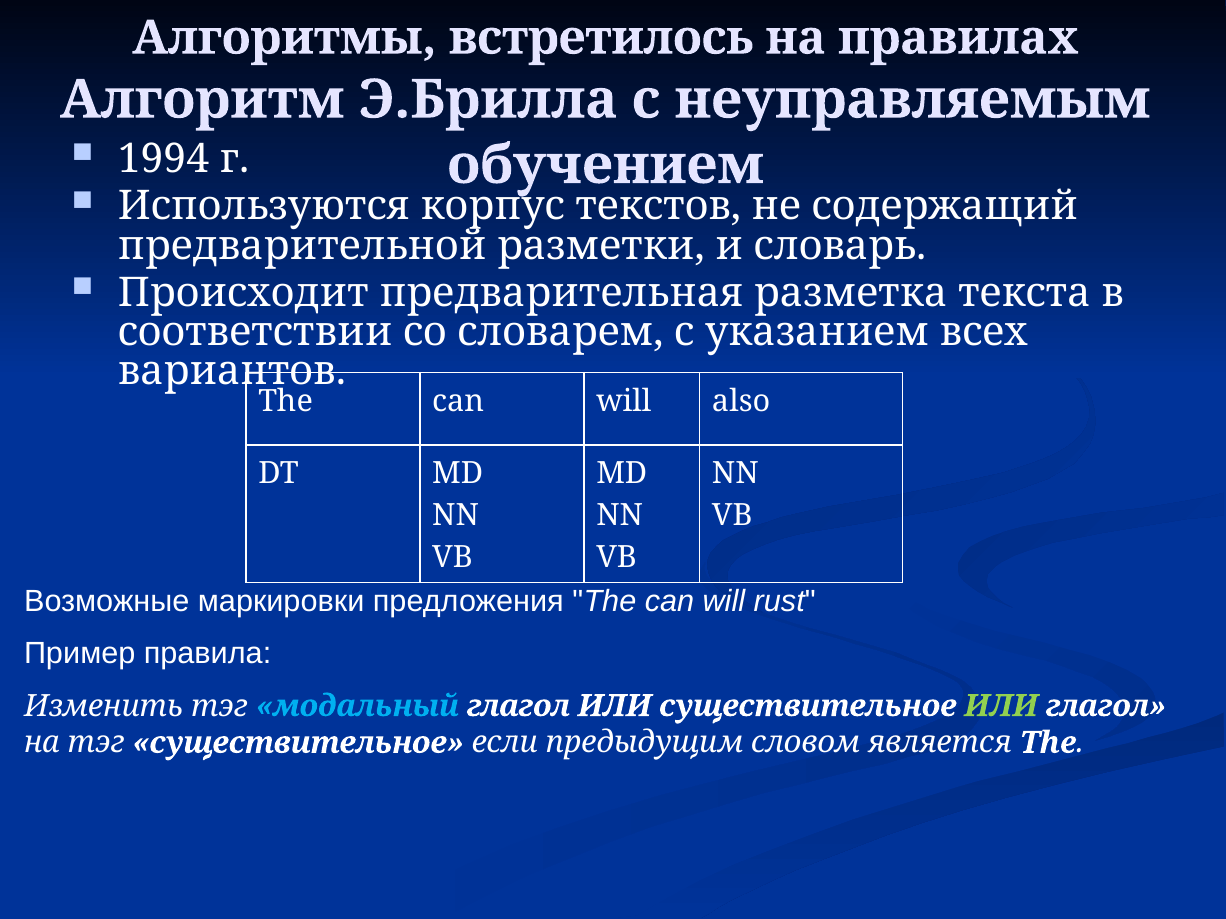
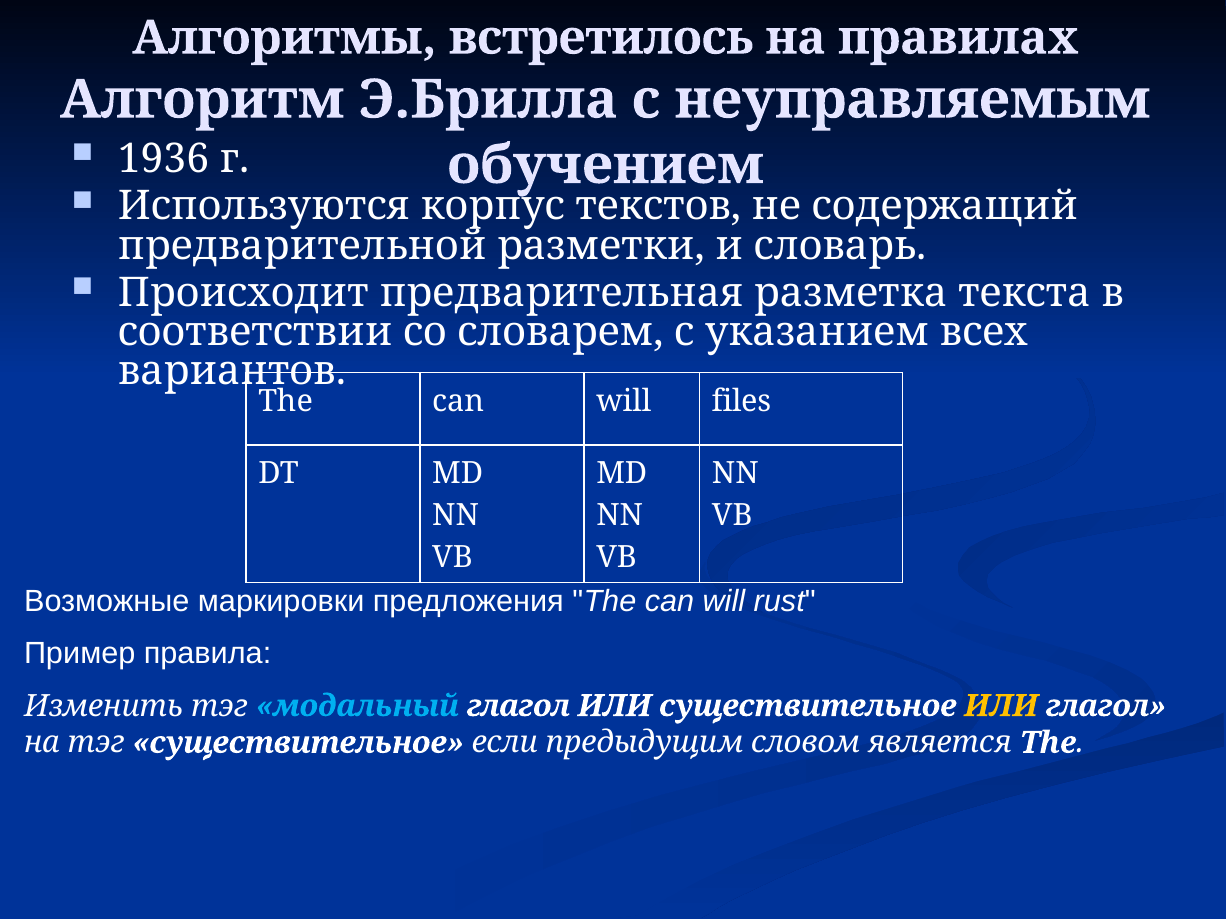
1994: 1994 -> 1936 (164, 159)
also: also -> files (741, 402)
ИЛИ colour: light green -> yellow (1001, 706)
